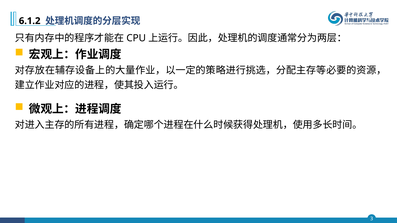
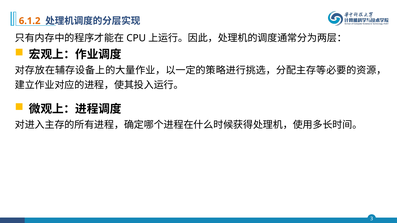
6.1.2 colour: black -> orange (30, 21)
